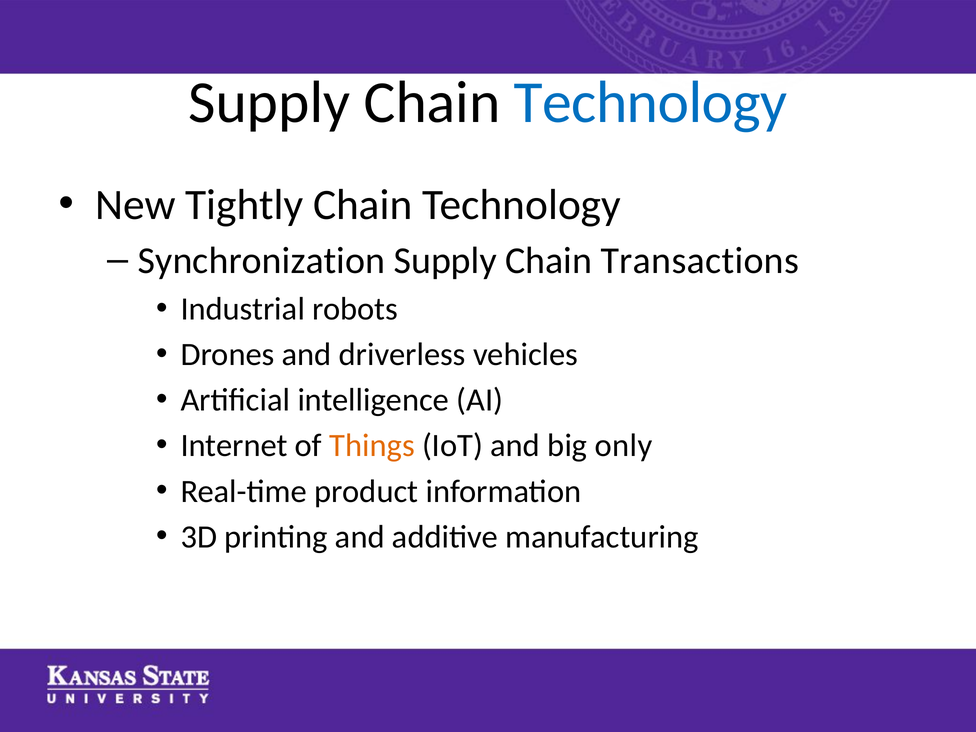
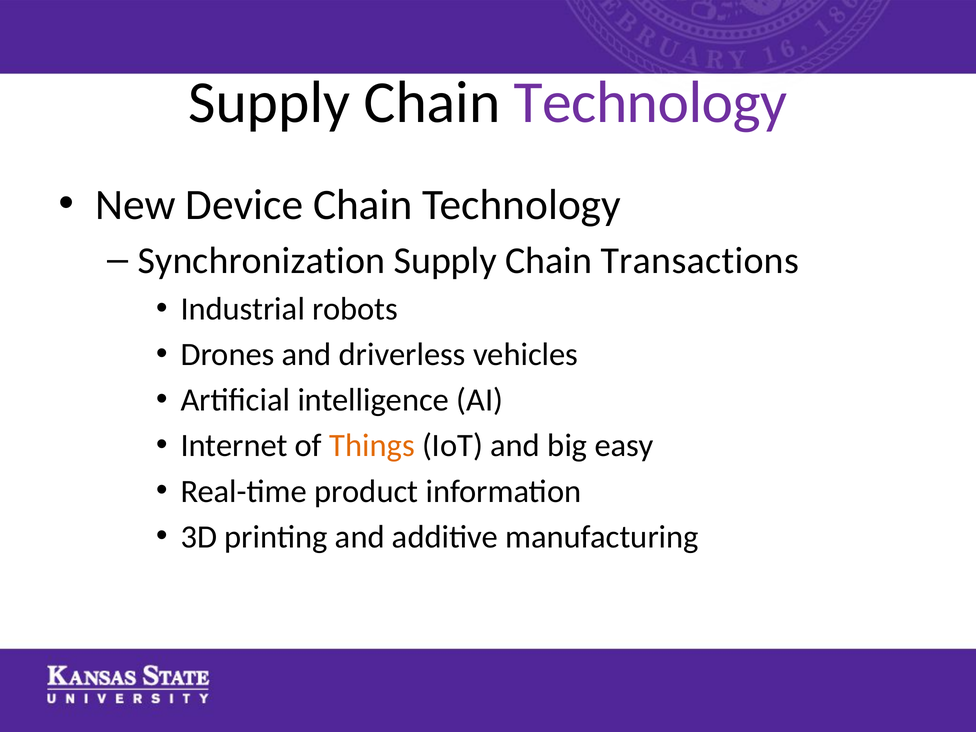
Technology colour: blue -> purple (650, 102)
Tightly: Tightly -> Device (244, 205)
only: only -> easy (624, 446)
